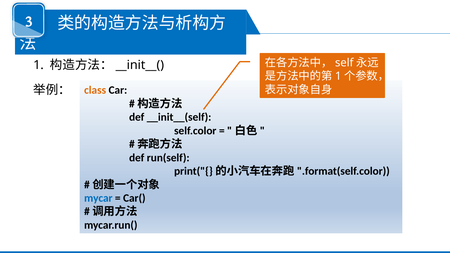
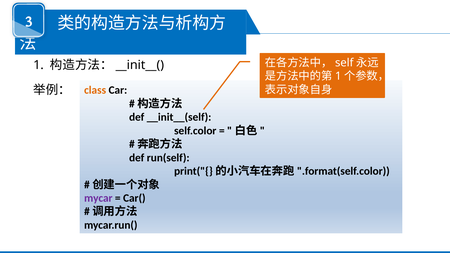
mycar colour: blue -> purple (98, 198)
